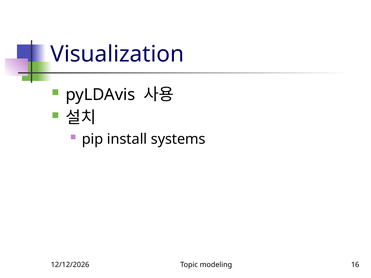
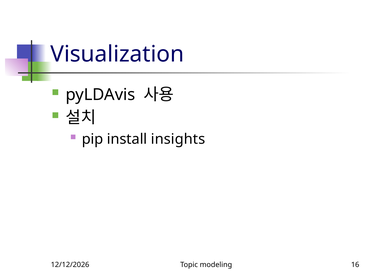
systems: systems -> insights (178, 139)
